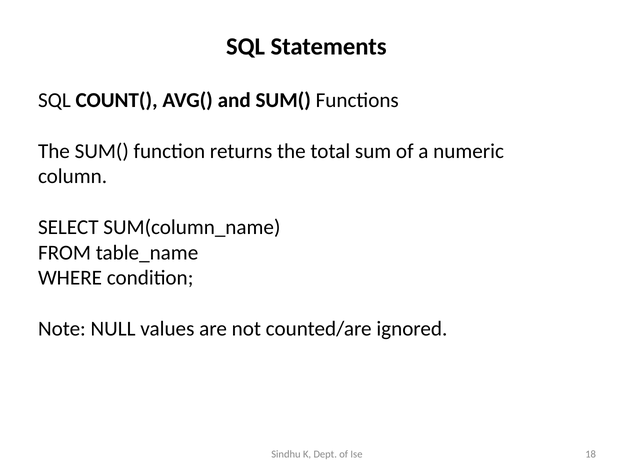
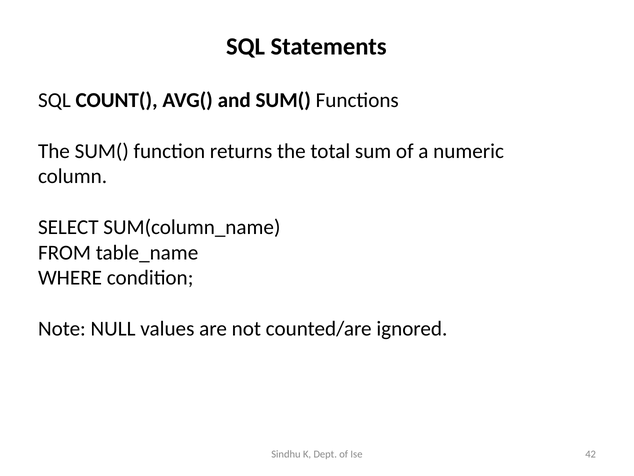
18: 18 -> 42 (591, 454)
